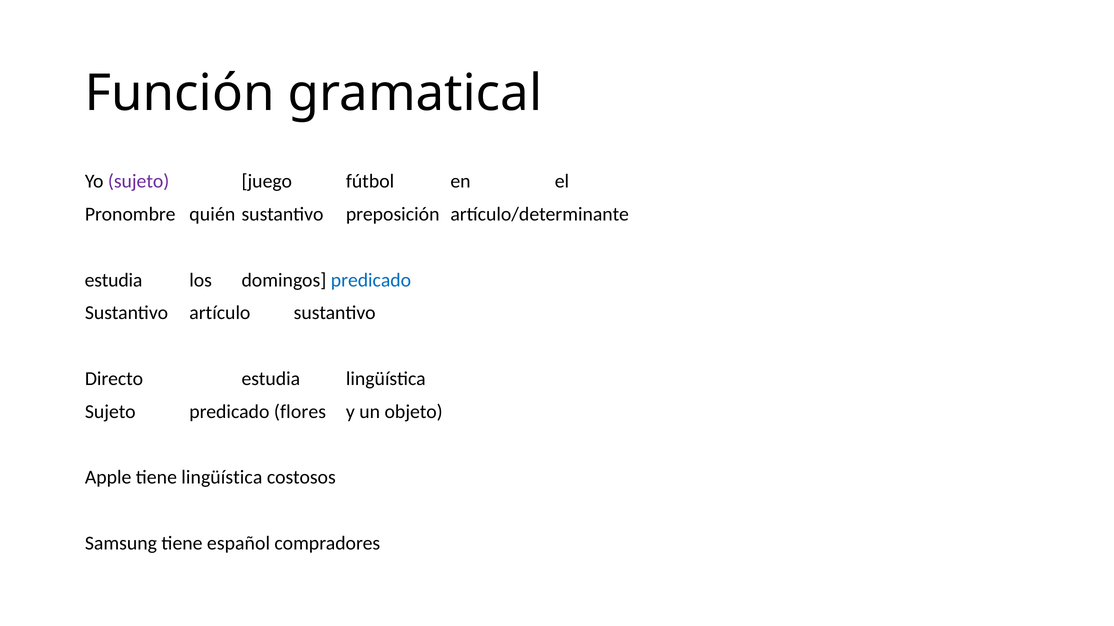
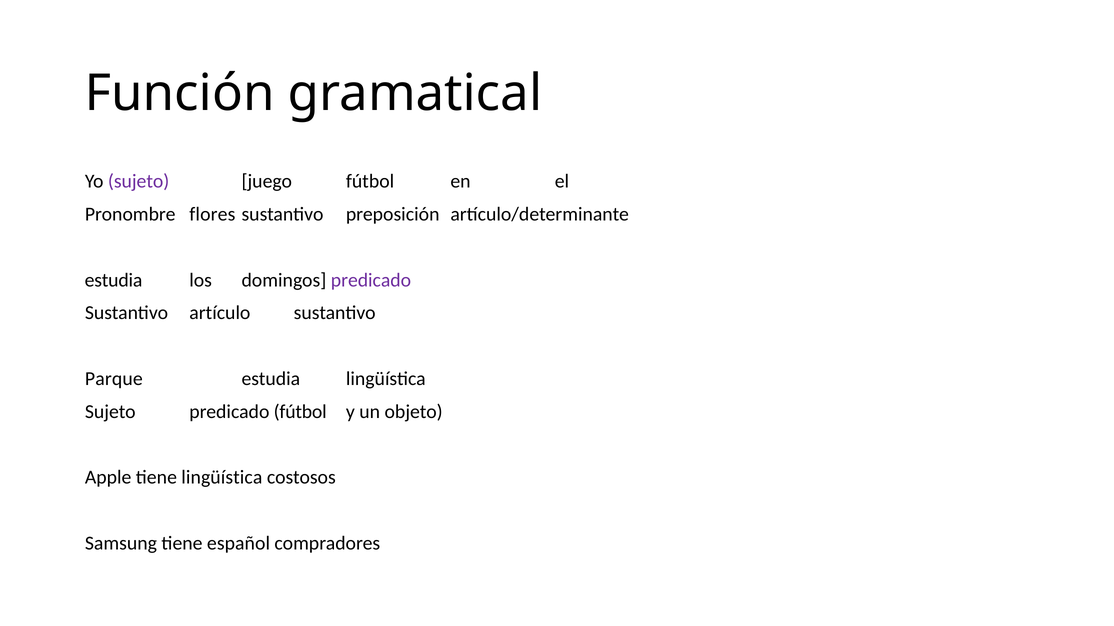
quién: quién -> flores (212, 214)
predicado colour: blue -> purple (371, 280)
Directo: Directo -> Parque (114, 379)
predicado flores: flores -> fútbol (300, 412)
